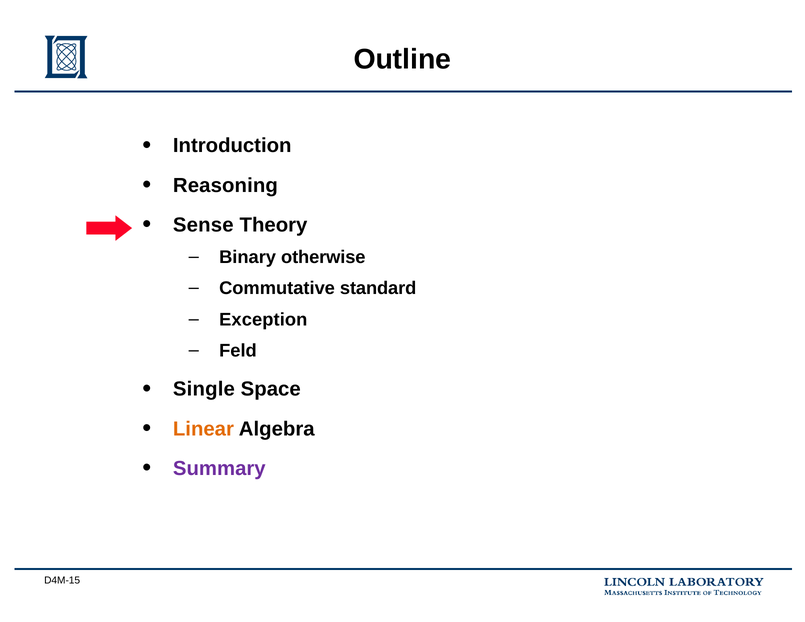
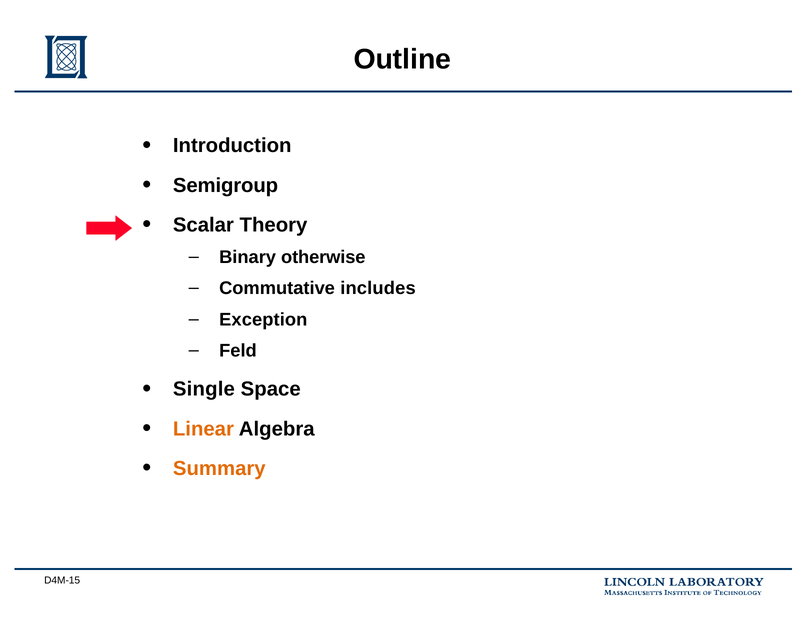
Reasoning: Reasoning -> Semigroup (226, 185)
Sense: Sense -> Scalar (203, 225)
standard: standard -> includes (378, 288)
Summary colour: purple -> orange (219, 468)
